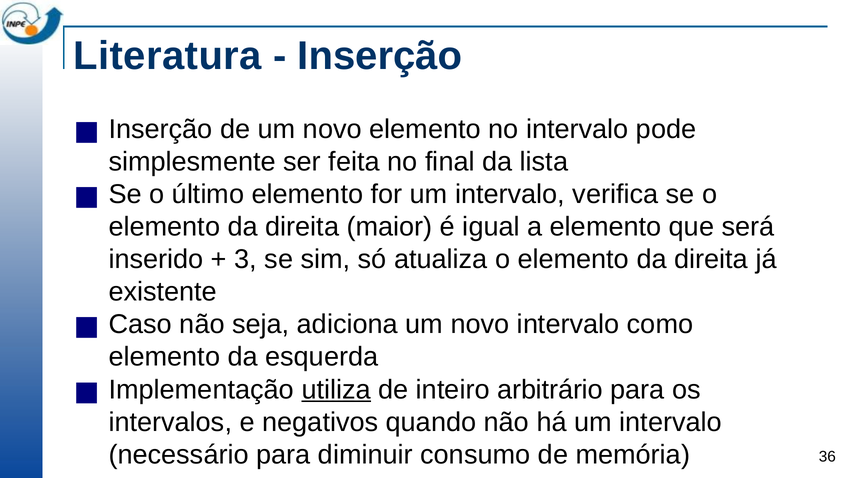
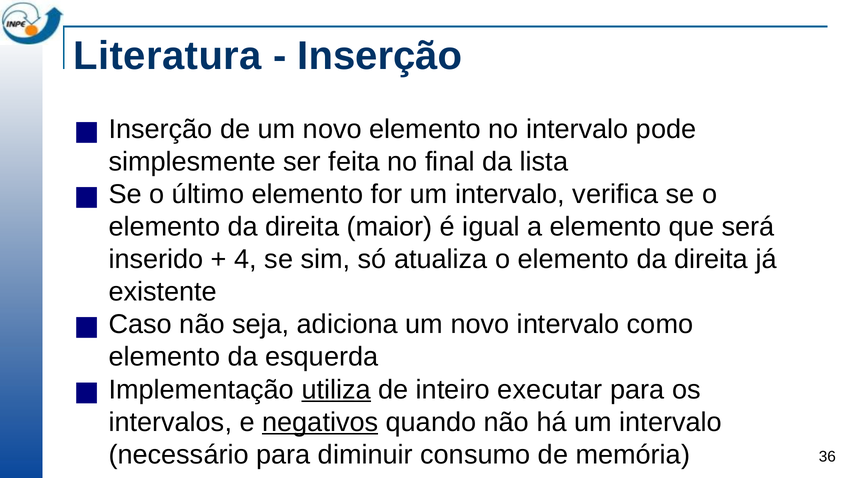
3: 3 -> 4 (246, 259)
arbitrário: arbitrário -> executar (550, 389)
negativos underline: none -> present (320, 422)
